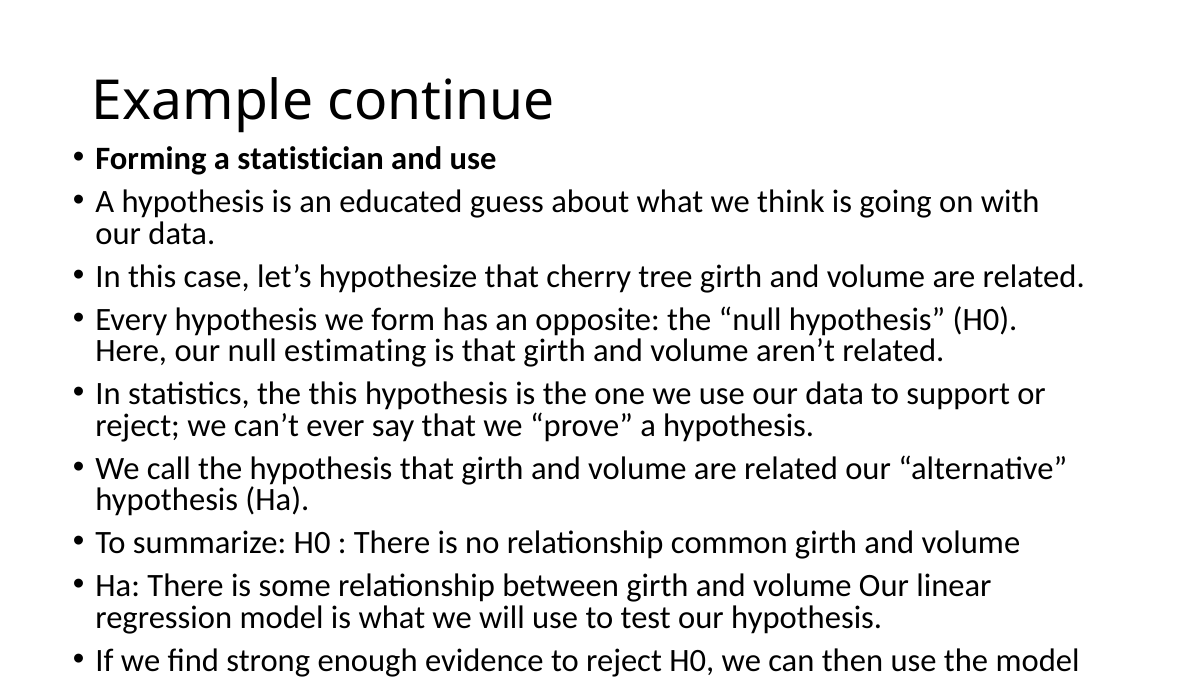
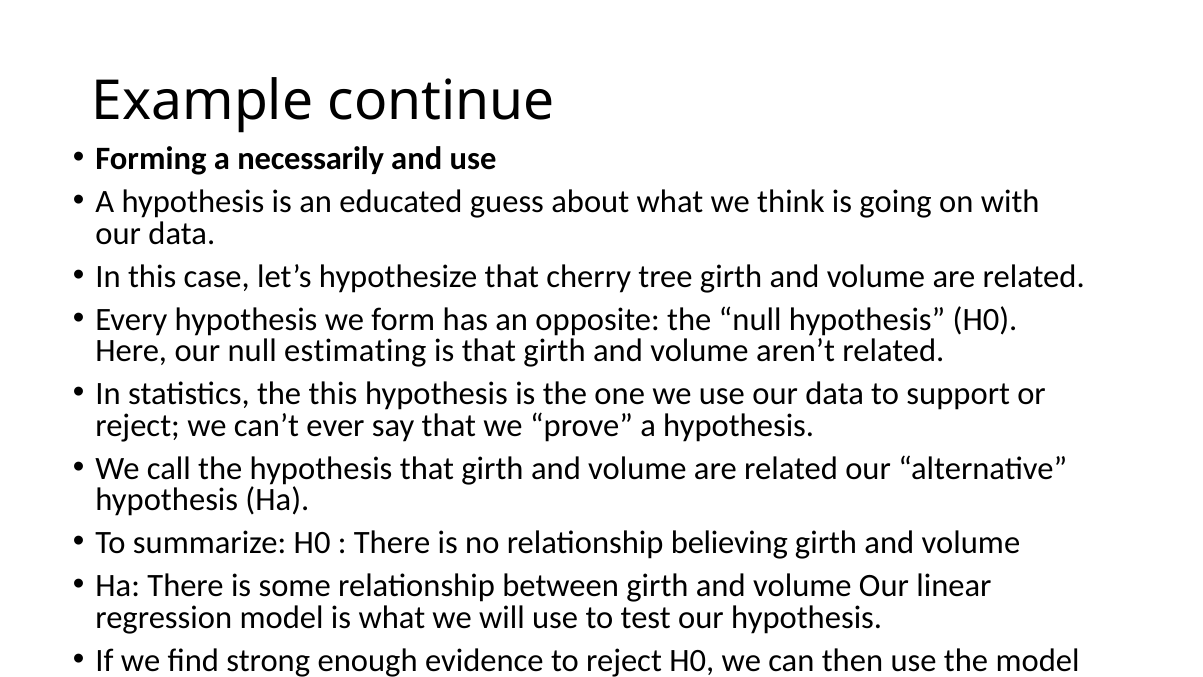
statistician: statistician -> necessarily (311, 159)
common: common -> believing (729, 543)
